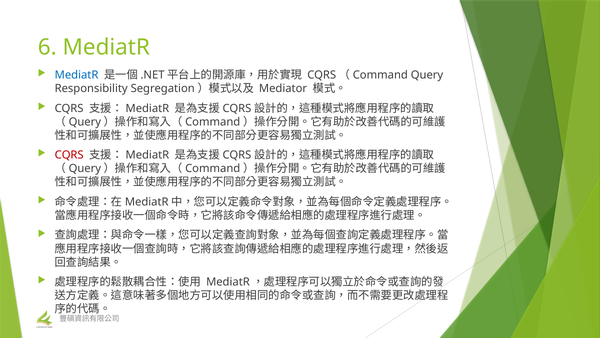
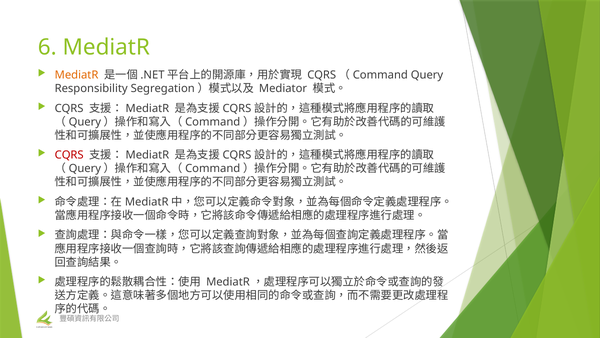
MediatR colour: blue -> orange (77, 75)
